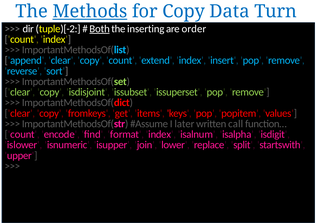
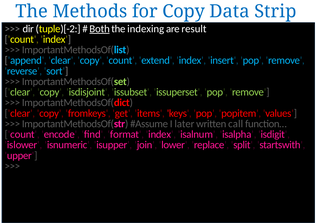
Methods underline: present -> none (90, 11)
Turn: Turn -> Strip (275, 11)
inserting: inserting -> indexing (146, 29)
order: order -> result (194, 29)
